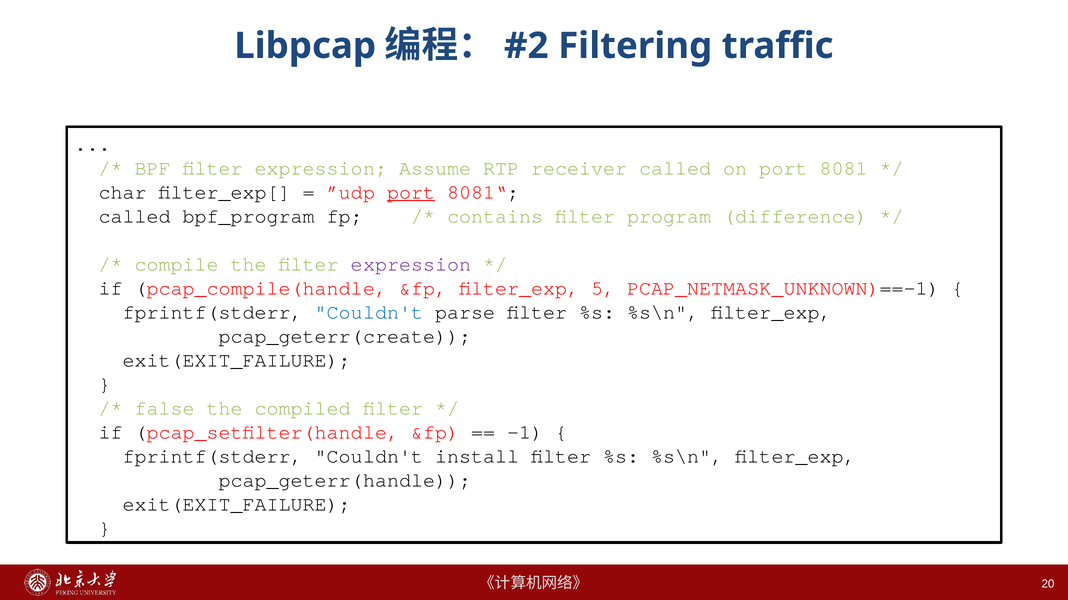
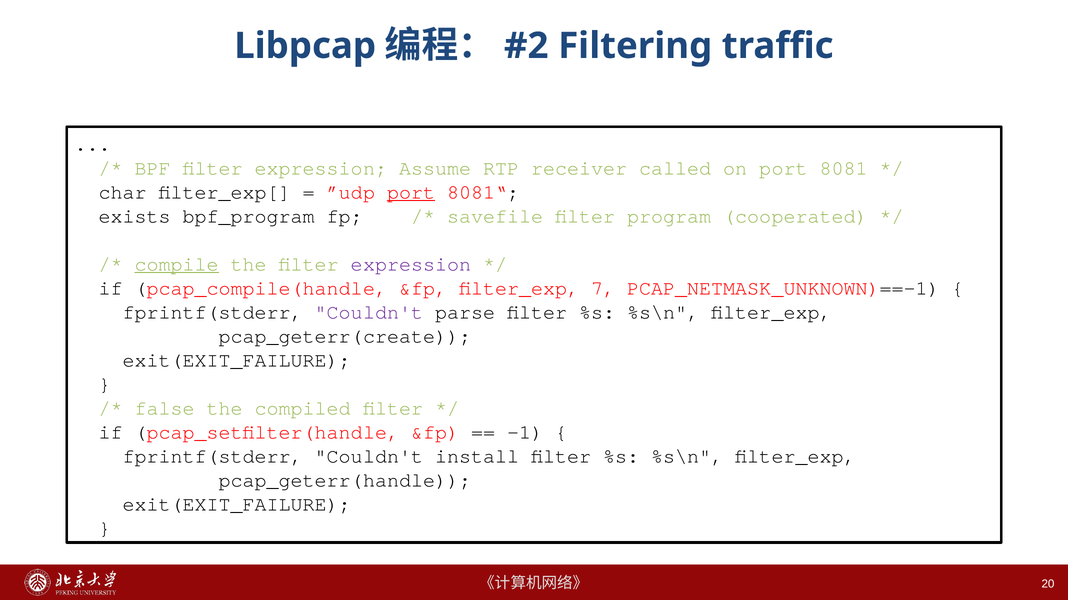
called: called -> exists (135, 216)
contains: contains -> savefile (495, 216)
difference: difference -> cooperated (796, 216)
compile underline: none -> present (177, 264)
5: 5 -> 7 (603, 288)
Couldn't colour: blue -> purple (369, 312)
